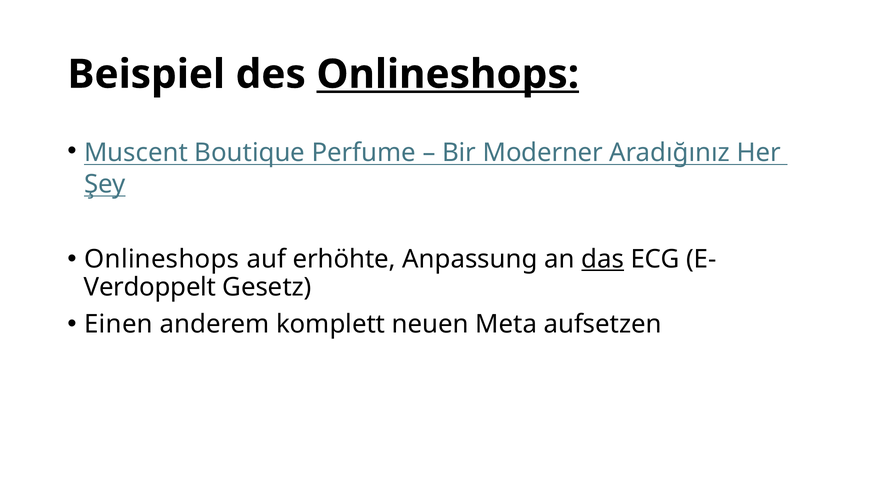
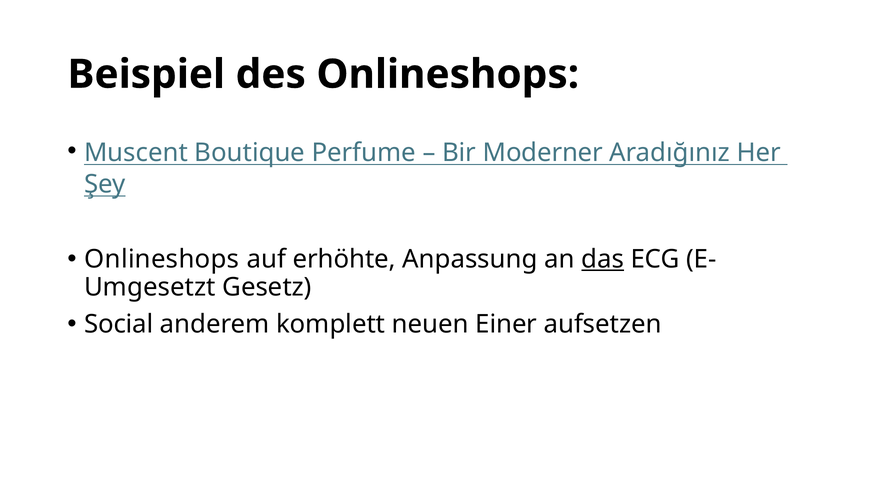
Onlineshops underline: present -> none (448, 74)
Verdoppelt: Verdoppelt -> Umgesetzt (150, 287)
Einen: Einen -> Social (119, 324)
Meta: Meta -> Einer (506, 324)
